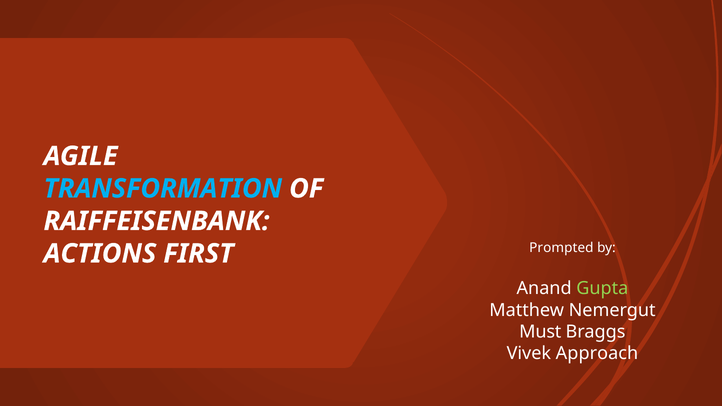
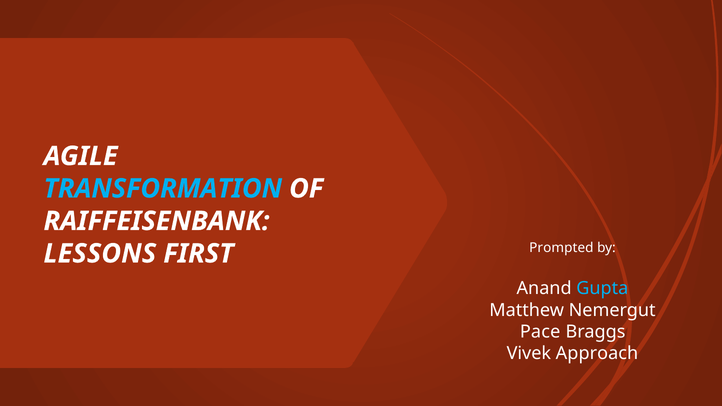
ACTIONS: ACTIONS -> LESSONS (100, 254)
Gupta colour: light green -> light blue (602, 289)
Must: Must -> Pace (540, 332)
